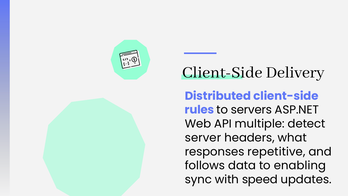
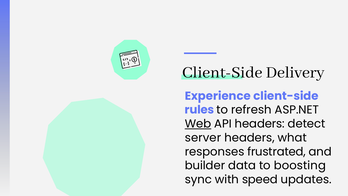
Distributed: Distributed -> Experience (218, 96)
servers: servers -> refresh (251, 110)
Web underline: none -> present (198, 124)
API multiple: multiple -> headers (260, 124)
repetitive: repetitive -> frustrated (277, 151)
follows: follows -> builder (205, 165)
enabling: enabling -> boosting (300, 165)
